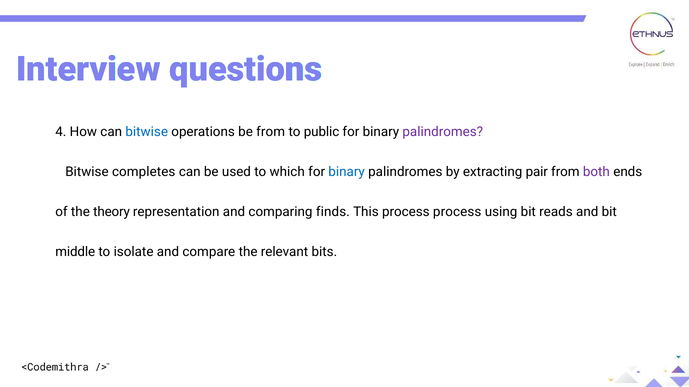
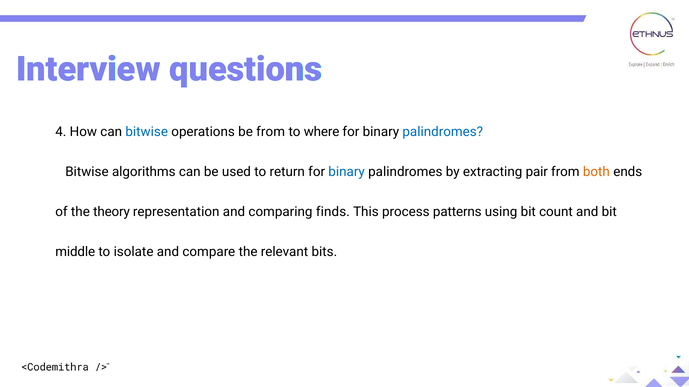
public: public -> where (322, 132)
palindromes colour: purple -> blue (443, 132)
completes: completes -> algorithms (144, 172)
which: which -> return (287, 172)
both colour: purple -> orange (596, 172)
process process: process -> patterns (457, 212)
reads: reads -> count (556, 212)
